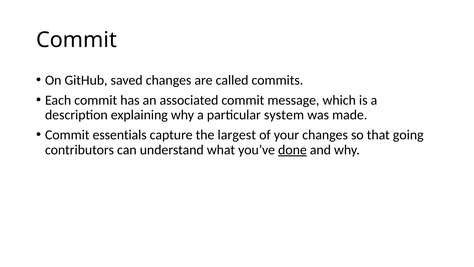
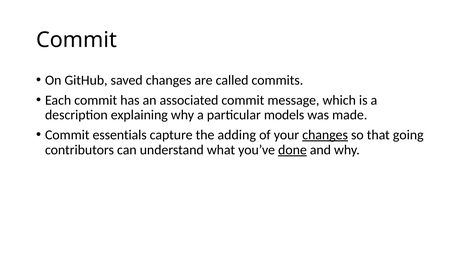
system: system -> models (284, 115)
largest: largest -> adding (237, 135)
changes underline: none -> present (325, 135)
